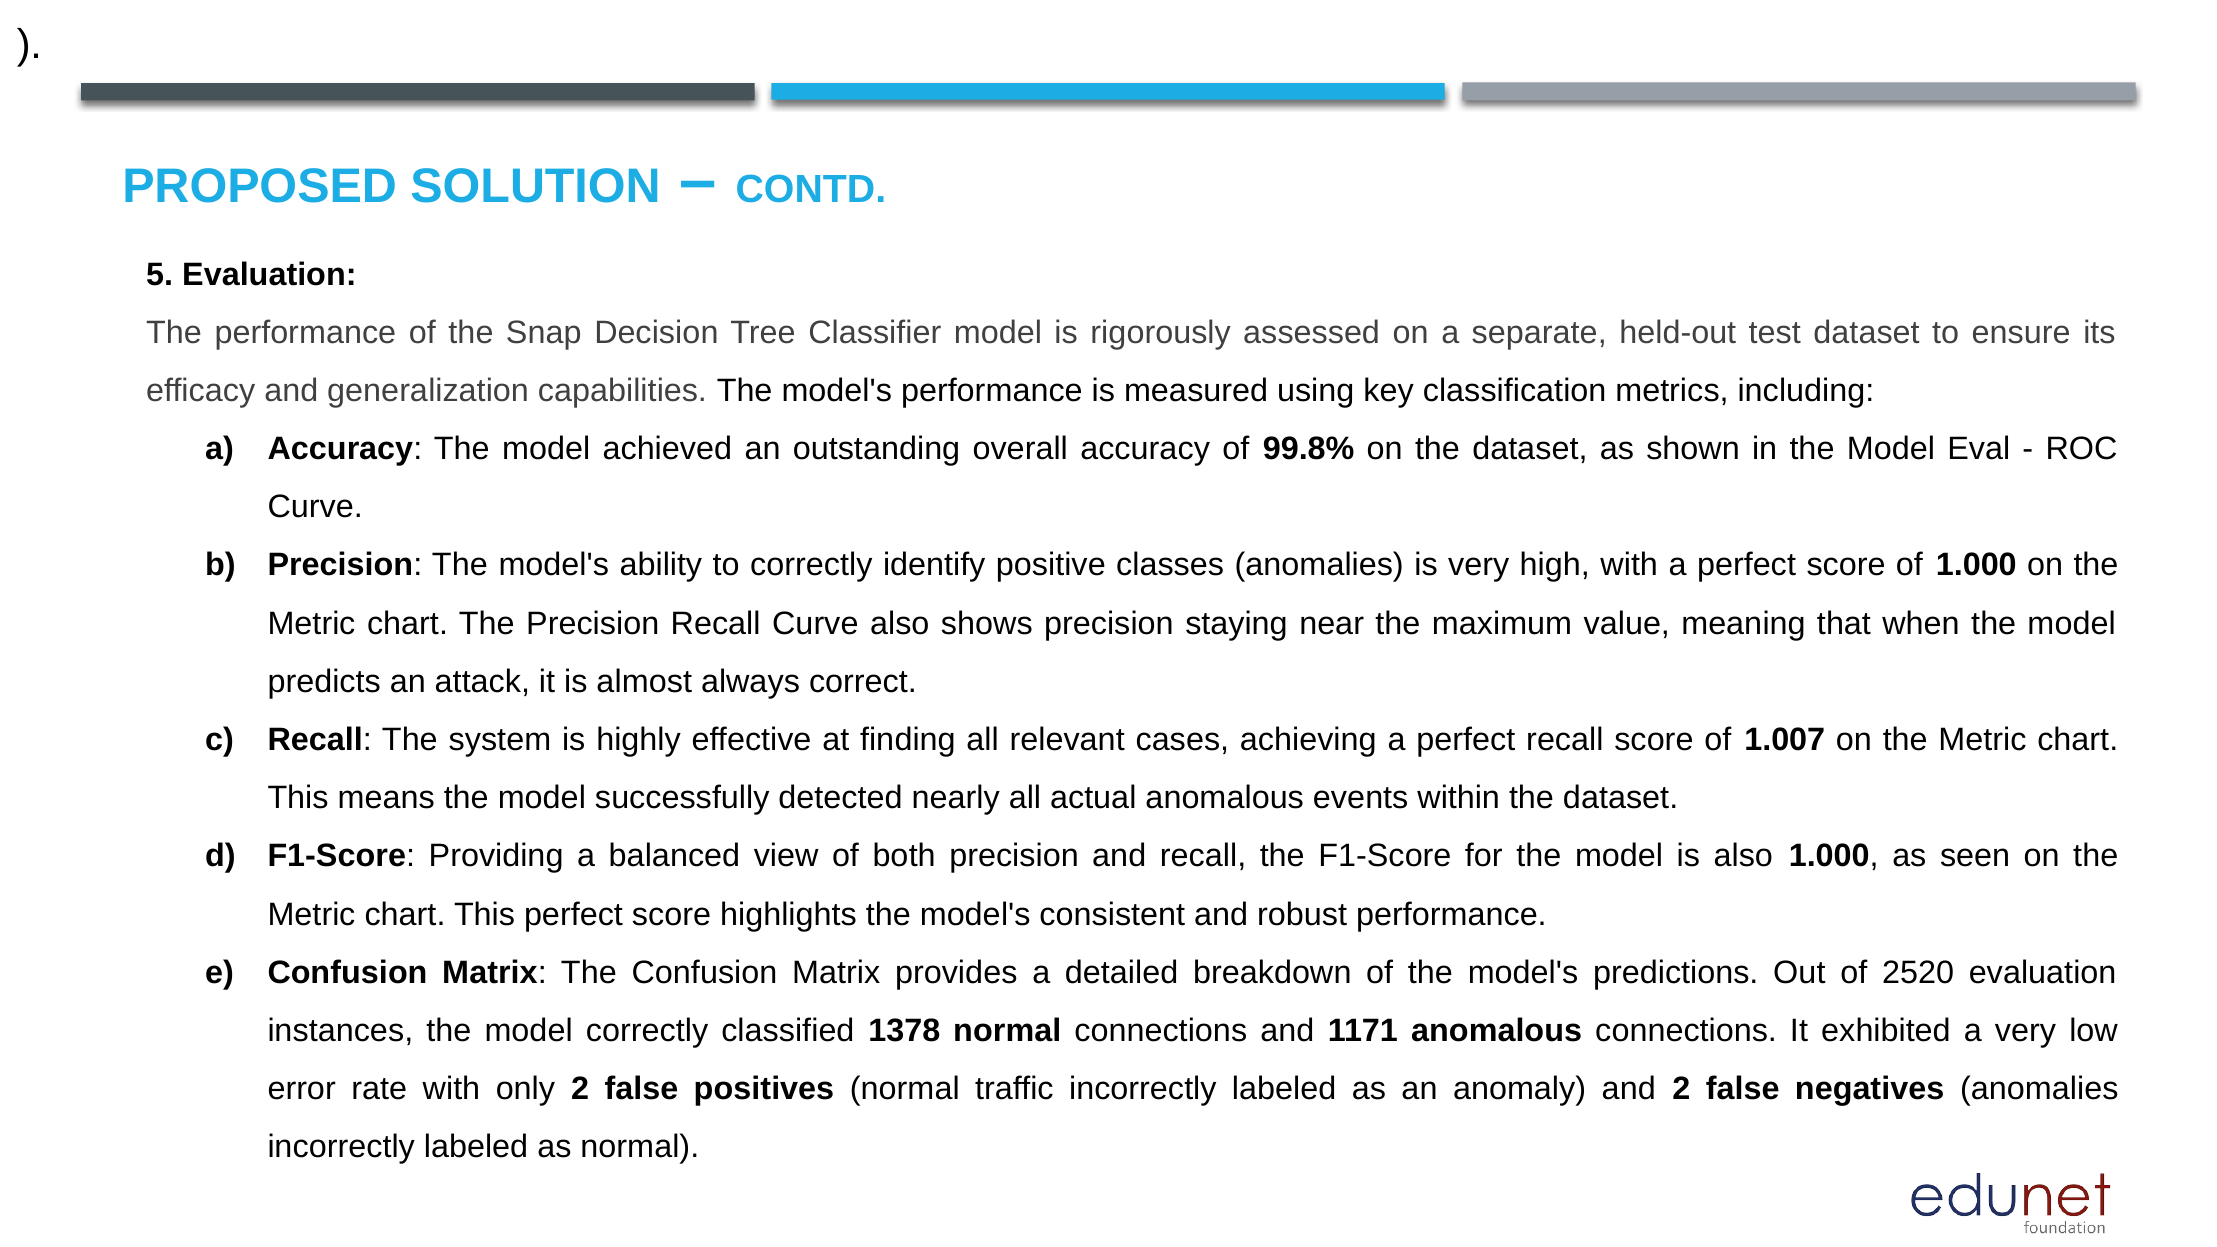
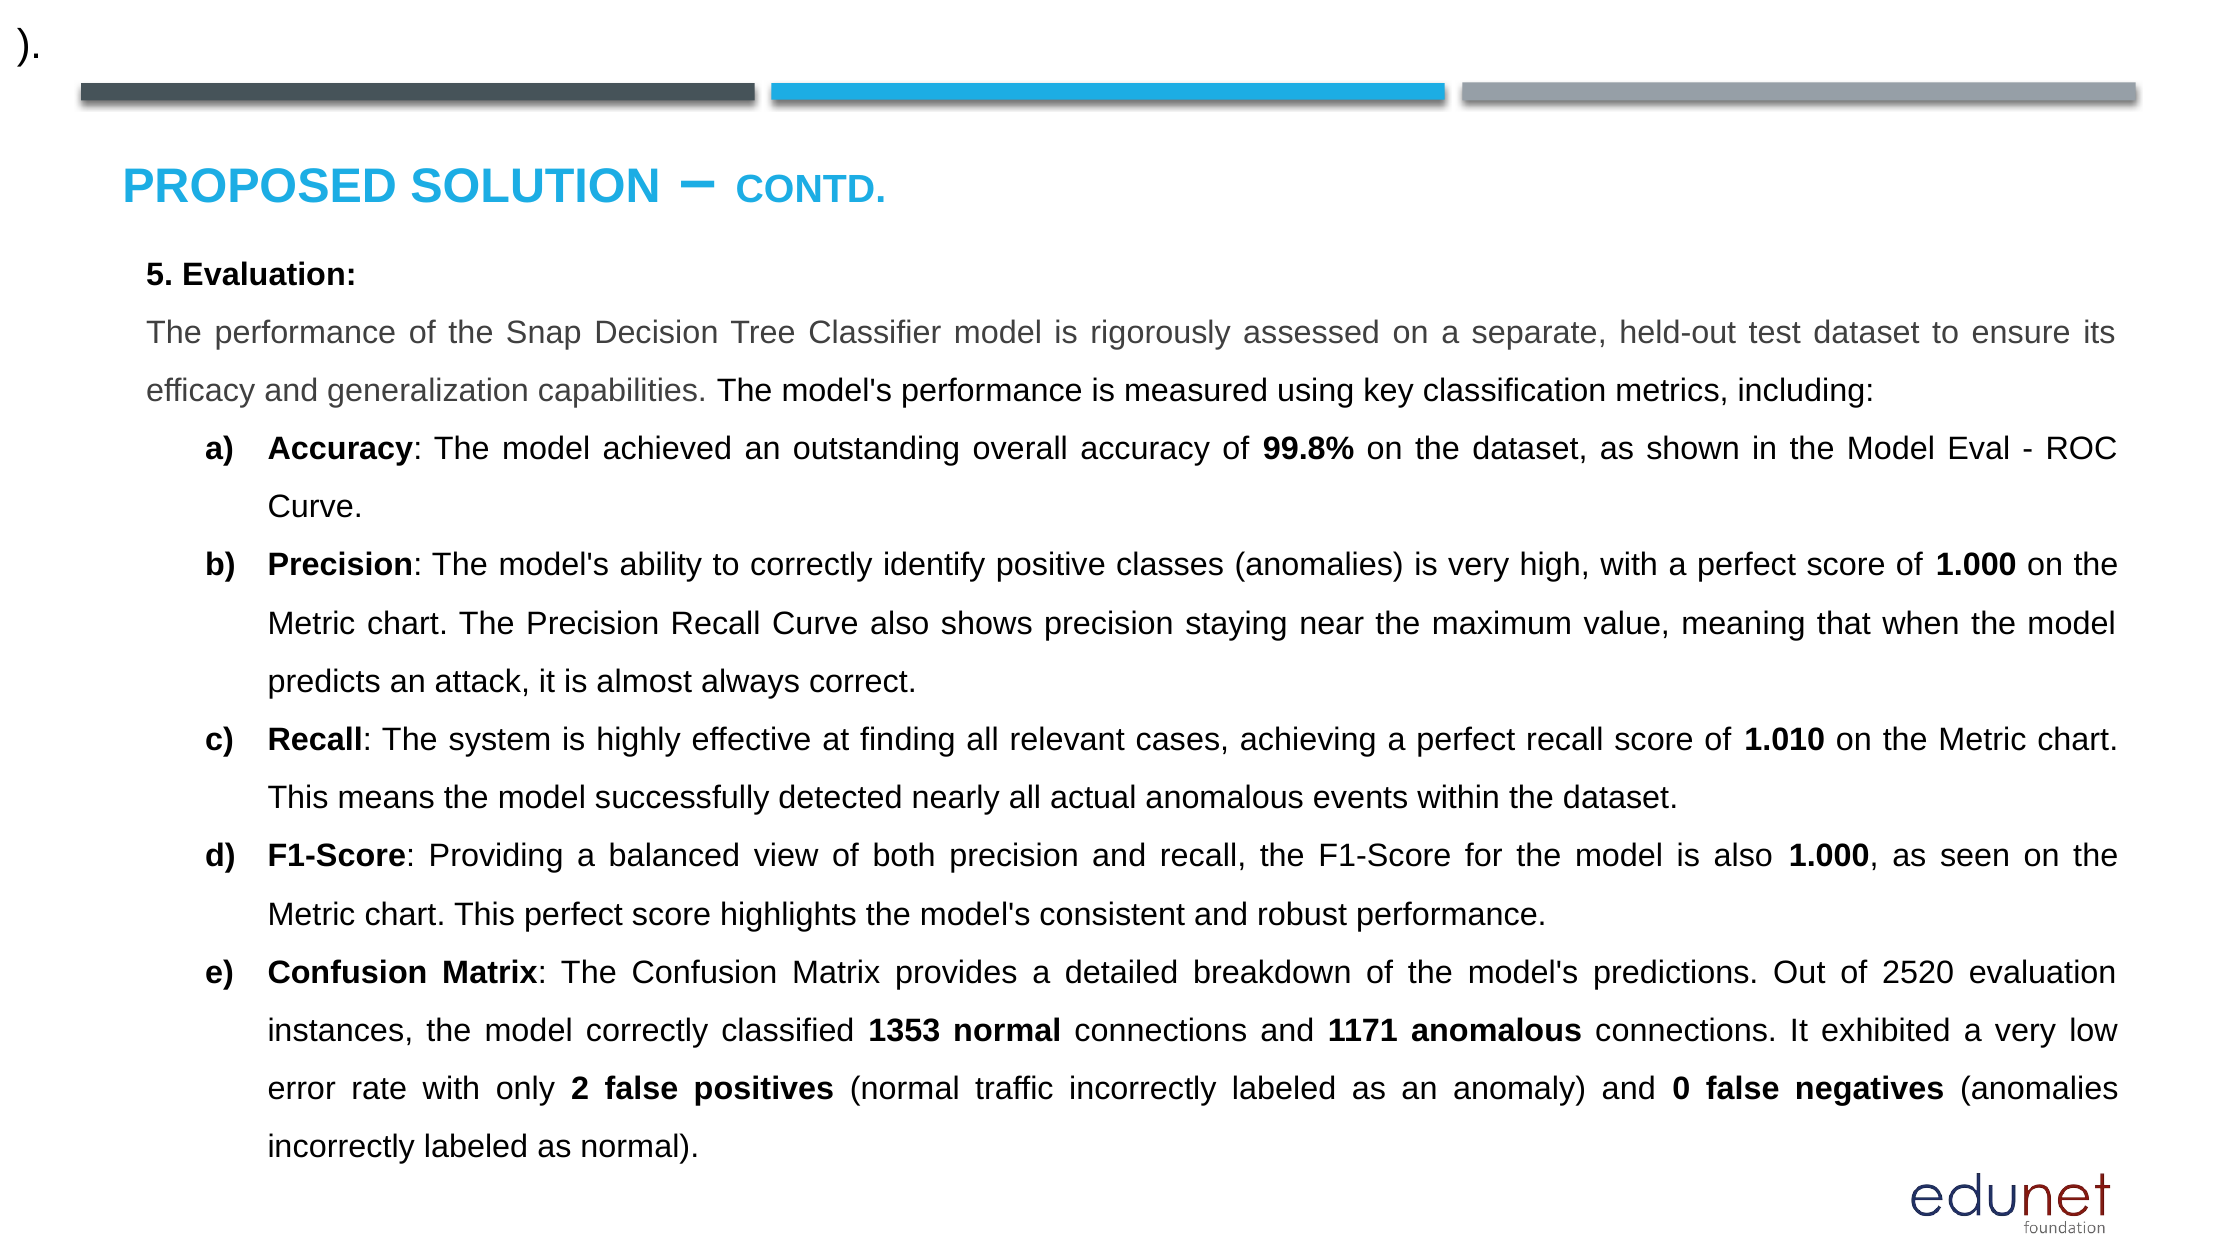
1.007: 1.007 -> 1.010 (1785, 740)
1378: 1378 -> 1353 (904, 1031)
and 2: 2 -> 0 (1681, 1089)
